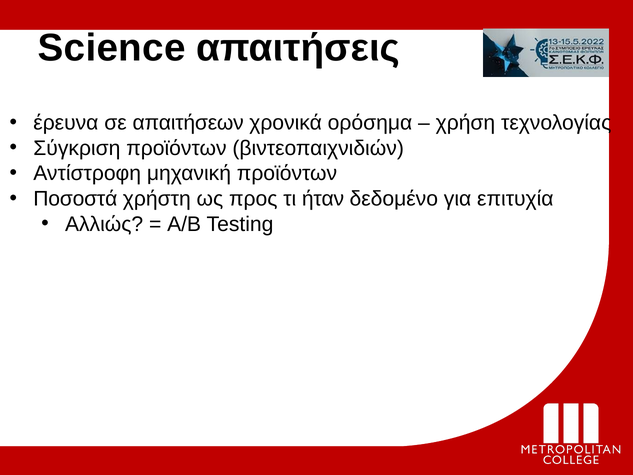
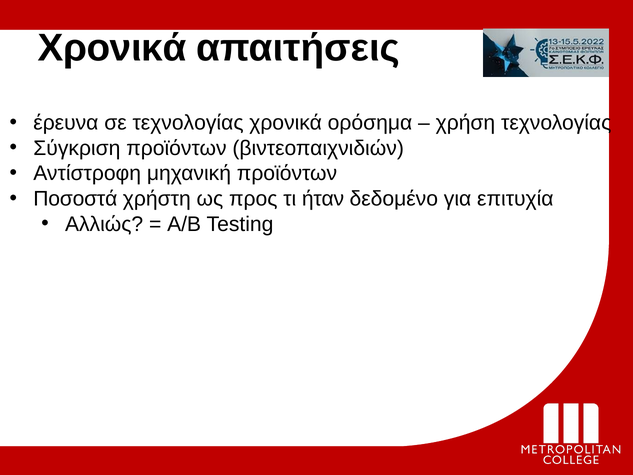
Science: Science -> Χρονικά (112, 48)
σε απαιτήσεων: απαιτήσεων -> τεχνολογίας (188, 123)
